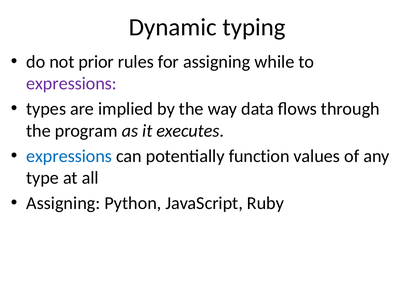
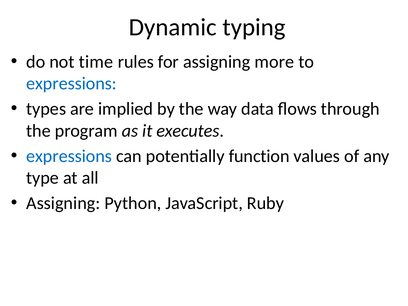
prior: prior -> time (96, 62)
while: while -> more (274, 62)
expressions colour: purple -> blue (71, 84)
